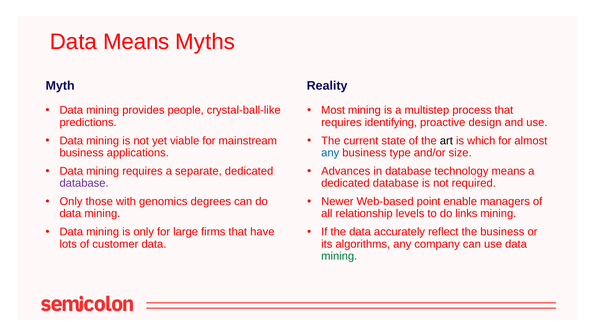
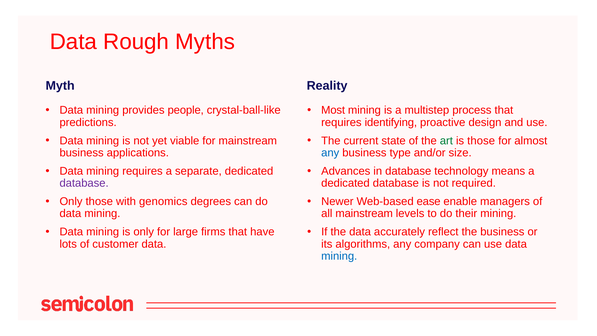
Data Means: Means -> Rough (136, 42)
art colour: black -> green (446, 141)
is which: which -> those (481, 141)
point: point -> ease (429, 201)
all relationship: relationship -> mainstream (364, 213)
links: links -> their (466, 213)
mining colour: green -> blue (339, 256)
